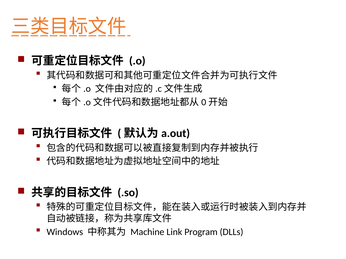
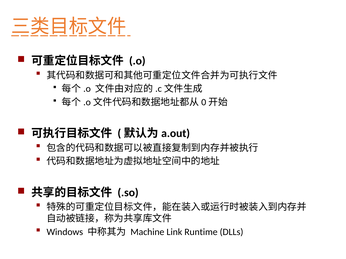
Program: Program -> Runtime (201, 232)
